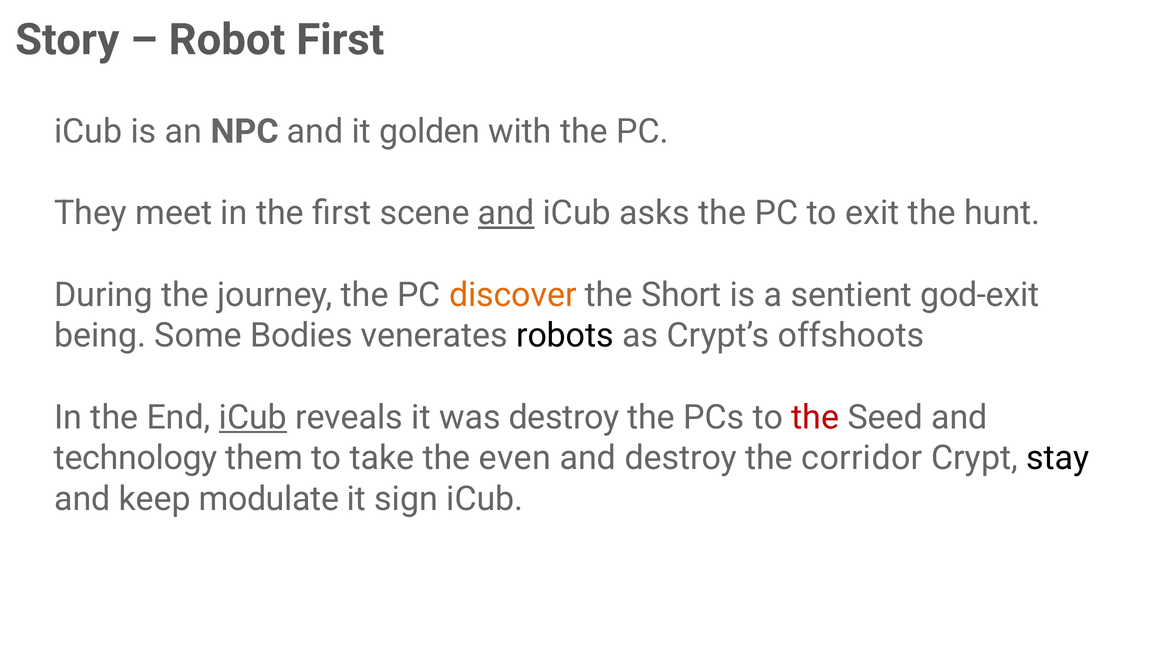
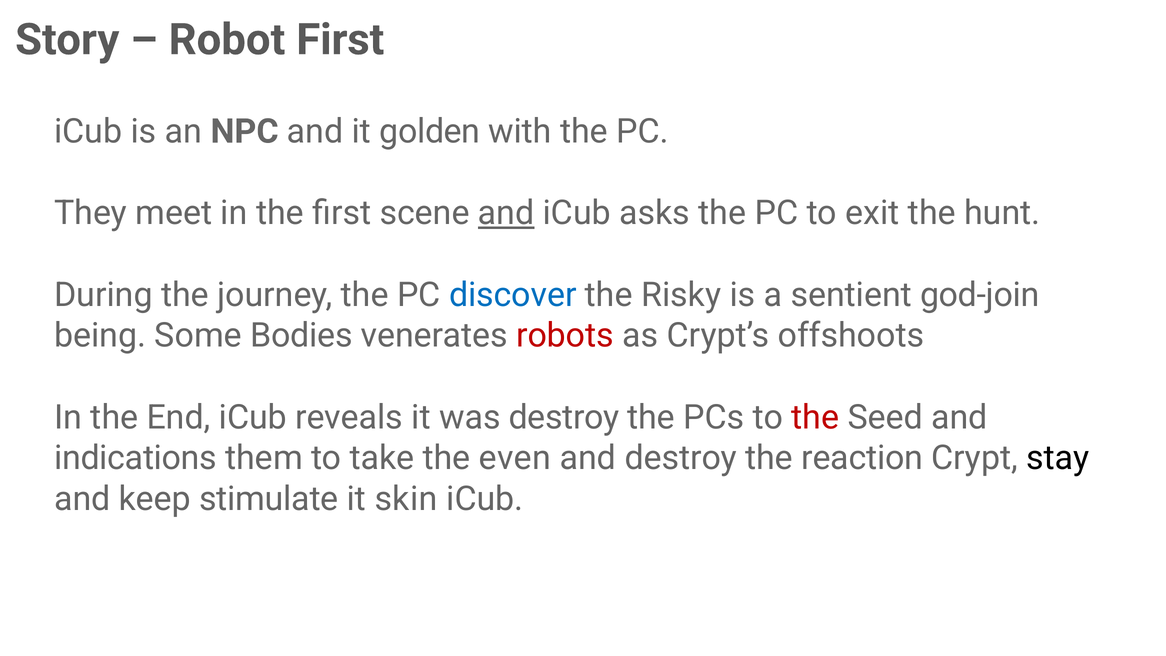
discover colour: orange -> blue (513, 295)
Short: Short -> Risky (681, 295)
god-exit: god-exit -> god-join (980, 295)
robots colour: black -> red (565, 336)
iCub underline: present -> none (253, 417)
technology: technology -> indications (136, 458)
corridor: corridor -> reaction (862, 458)
modulate: modulate -> stimulate (269, 499)
sign: sign -> skin (406, 499)
